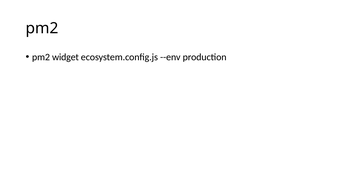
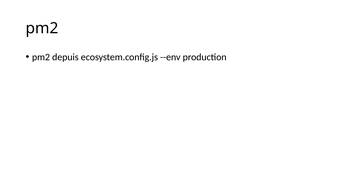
widget: widget -> depuis (65, 57)
